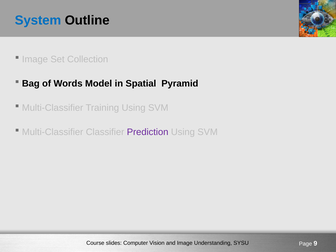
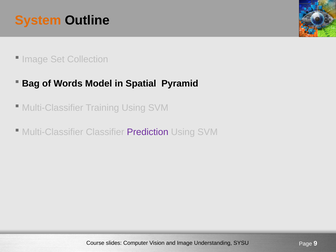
System colour: blue -> orange (38, 20)
